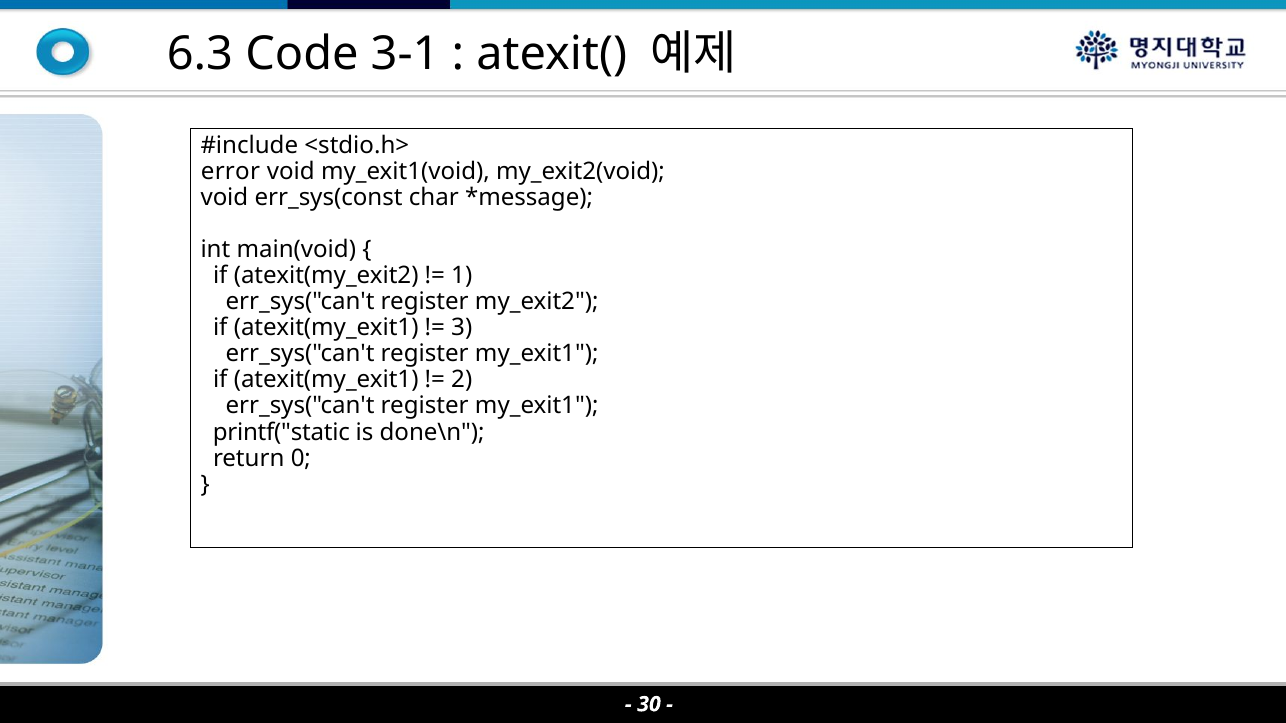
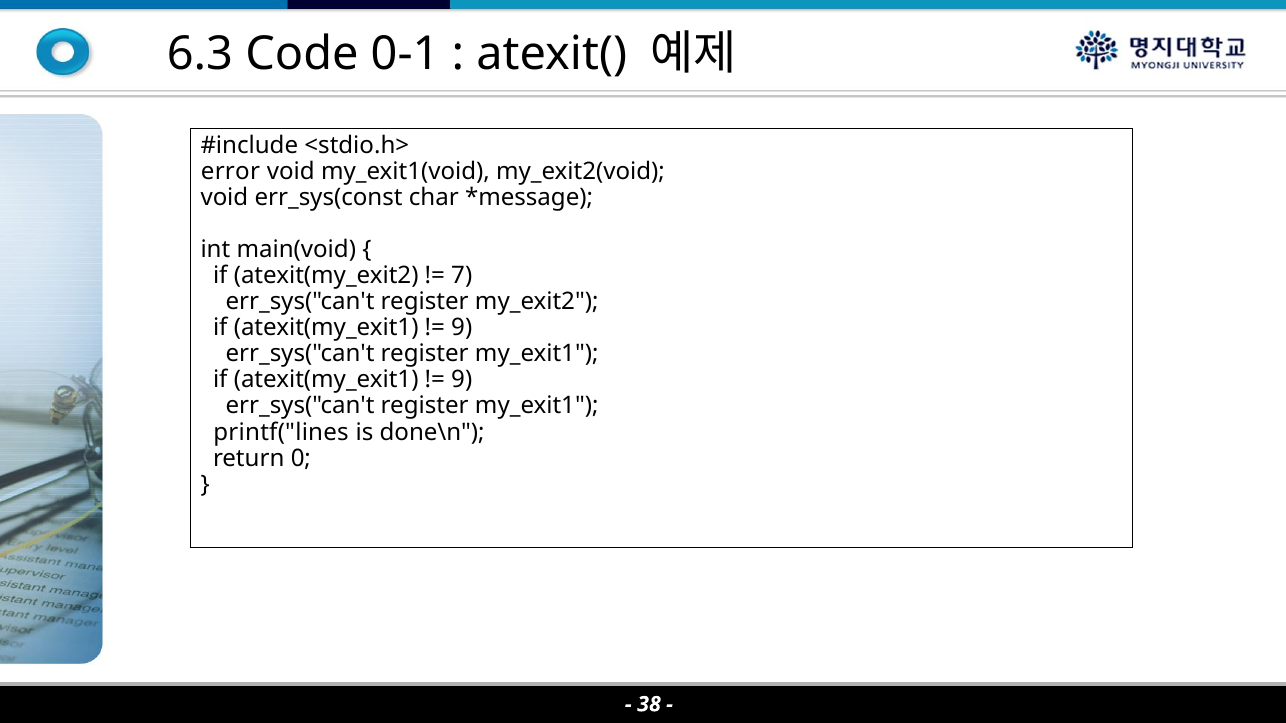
3-1: 3-1 -> 0-1 (405, 54)
1: 1 -> 7 (462, 276)
3: 3 -> 9 (462, 328)
2: 2 -> 9 (462, 380)
printf("static: printf("static -> printf("lines (281, 432)
30: 30 -> 38 (649, 705)
